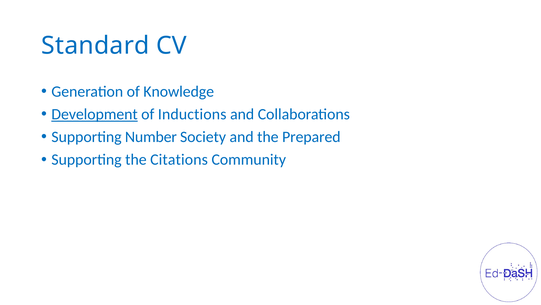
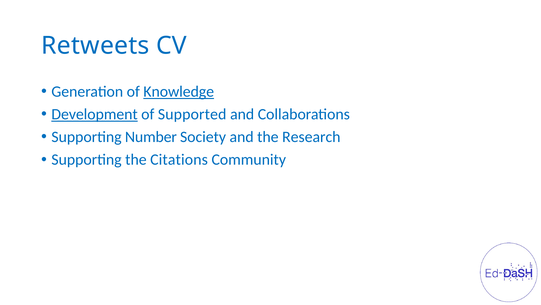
Standard: Standard -> Retweets (95, 45)
Knowledge underline: none -> present (179, 91)
Inductions: Inductions -> Supported (192, 114)
Prepared: Prepared -> Research (311, 137)
